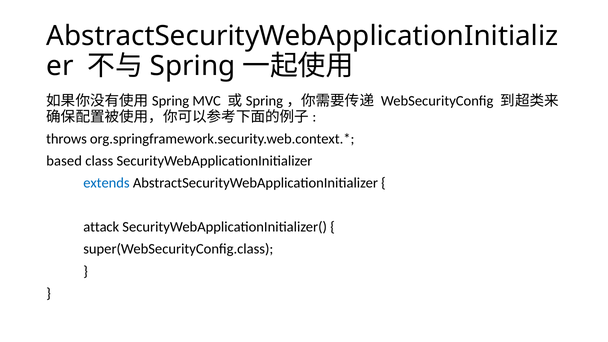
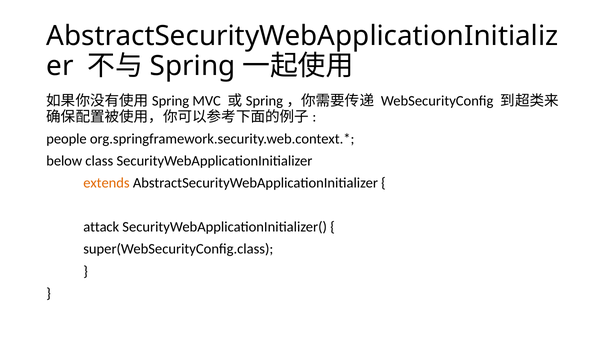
throws: throws -> people (67, 139)
based: based -> below (64, 161)
extends colour: blue -> orange (106, 183)
